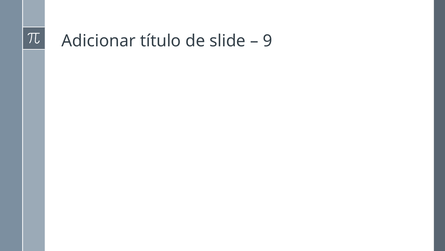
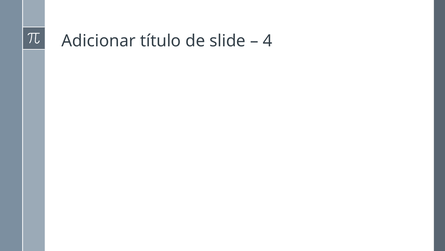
9: 9 -> 4 (268, 41)
